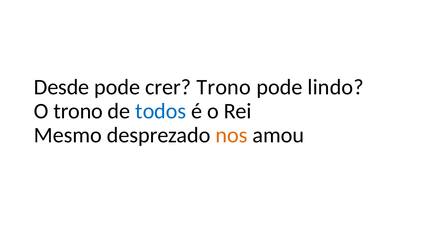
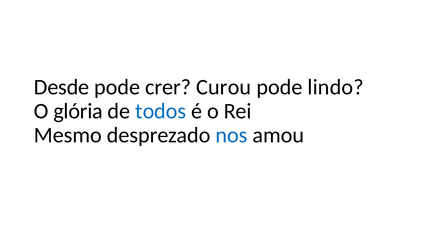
crer Trono: Trono -> Curou (224, 87)
O trono: trono -> glória (78, 111)
nos colour: orange -> blue (232, 135)
